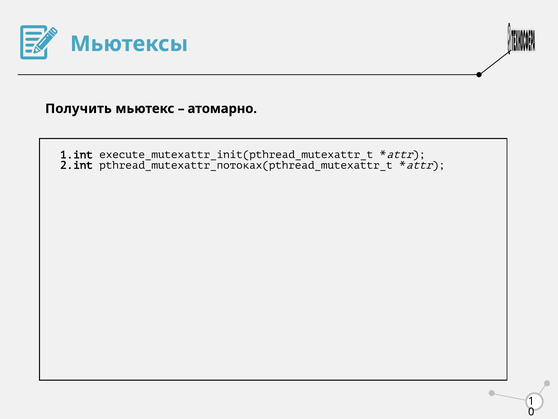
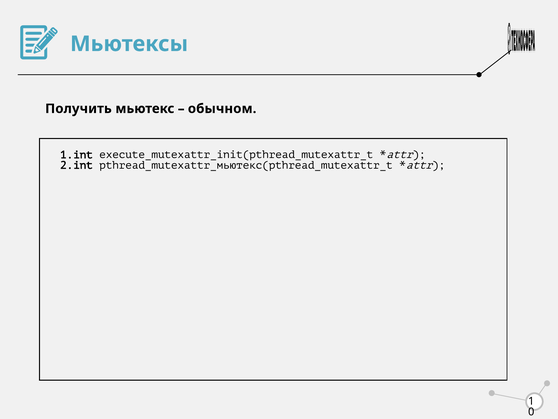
атомарно: атомарно -> обычном (222, 109)
pthread_mutexattr_потоках(pthread_mutexattr_t: pthread_mutexattr_потоках(pthread_mutexattr_t -> pthread_mutexattr_мьютекс(pthread_mutexattr_t (246, 165)
